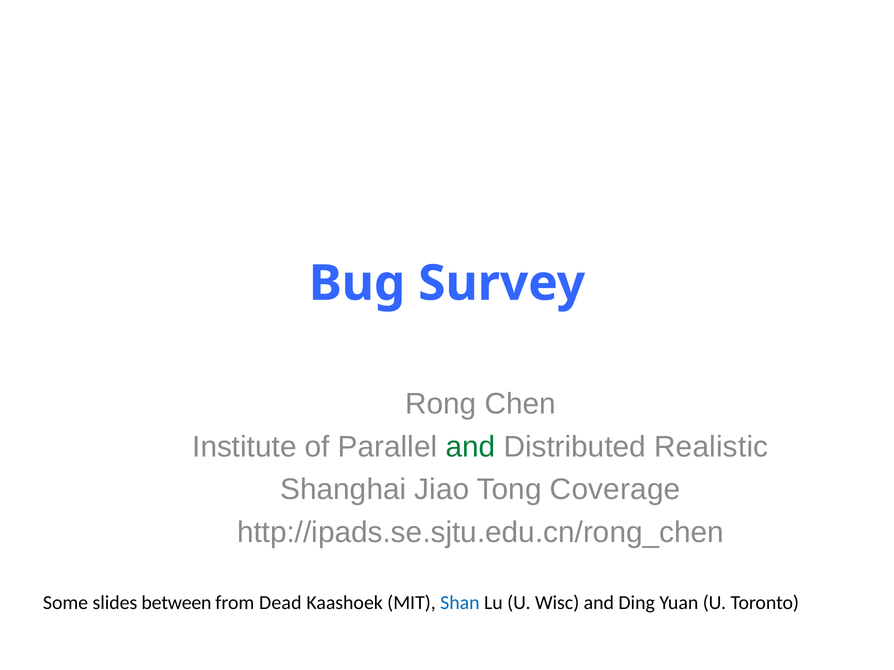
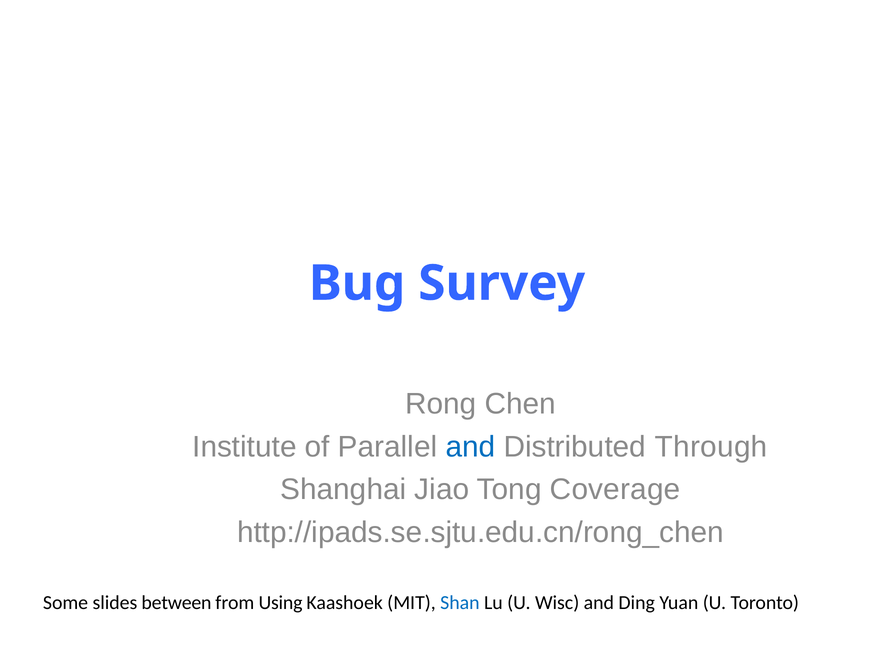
and colour: green -> blue (470, 447)
Realistic: Realistic -> Through (711, 447)
Dead: Dead -> Using (281, 603)
